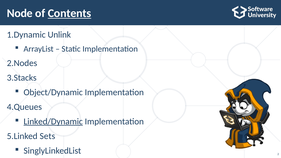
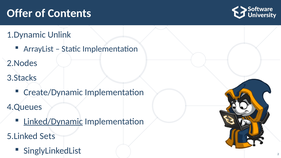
Node: Node -> Offer (20, 13)
Contents underline: present -> none (69, 13)
Object/Dynamic: Object/Dynamic -> Create/Dynamic (53, 92)
